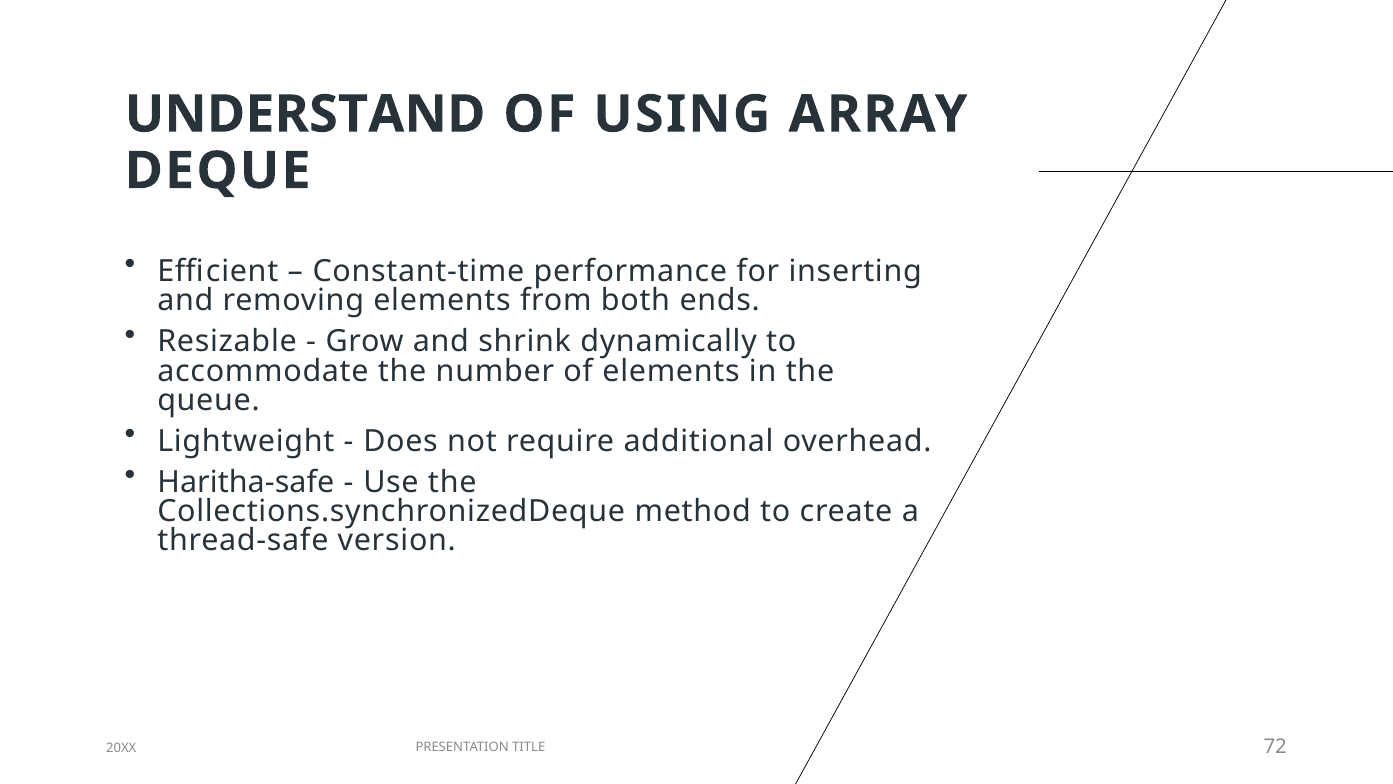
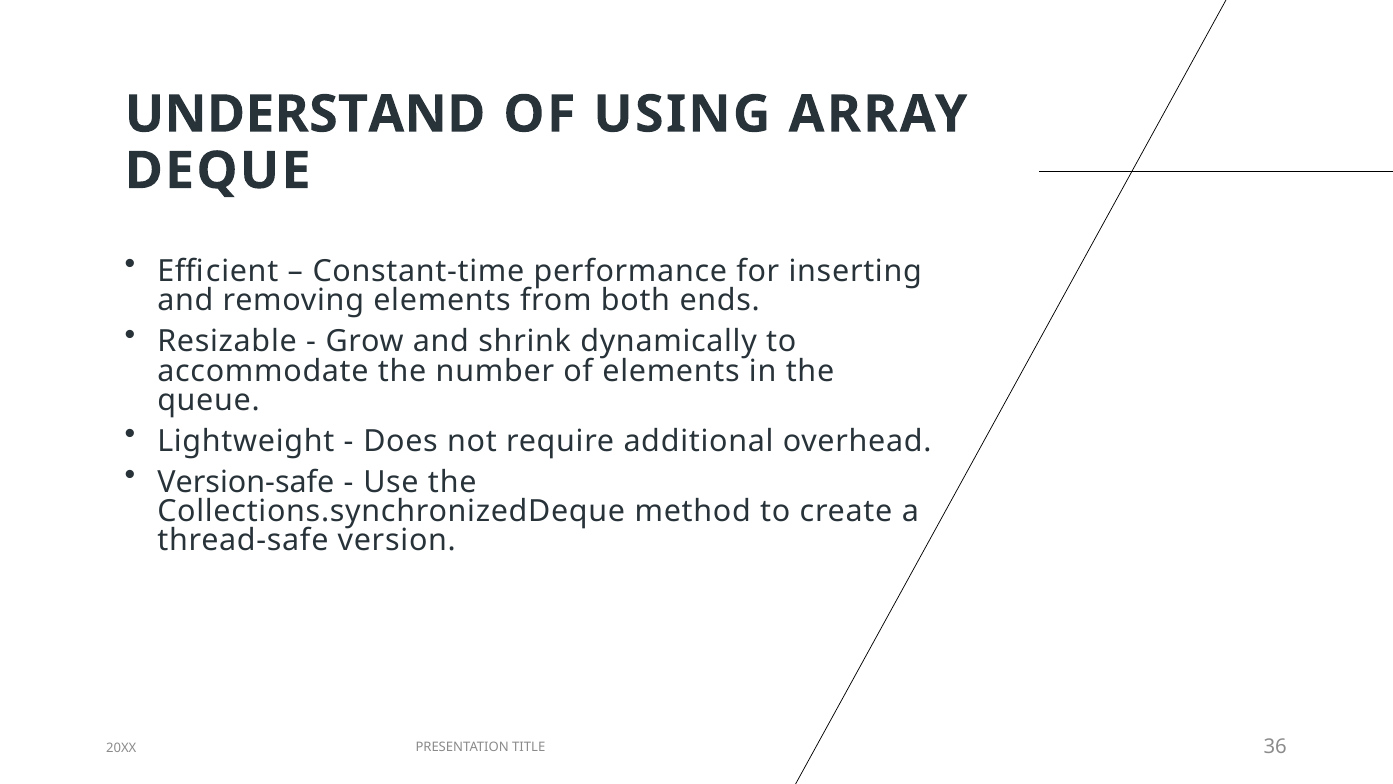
Haritha-safe: Haritha-safe -> Version-safe (246, 482)
72: 72 -> 36 (1275, 747)
